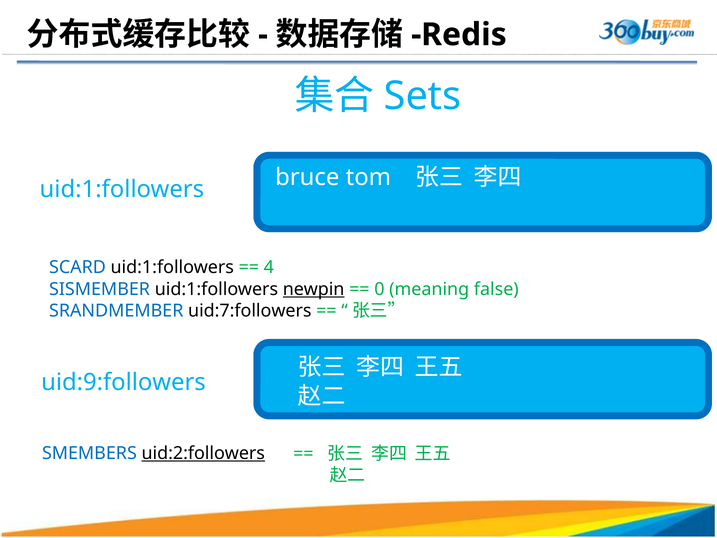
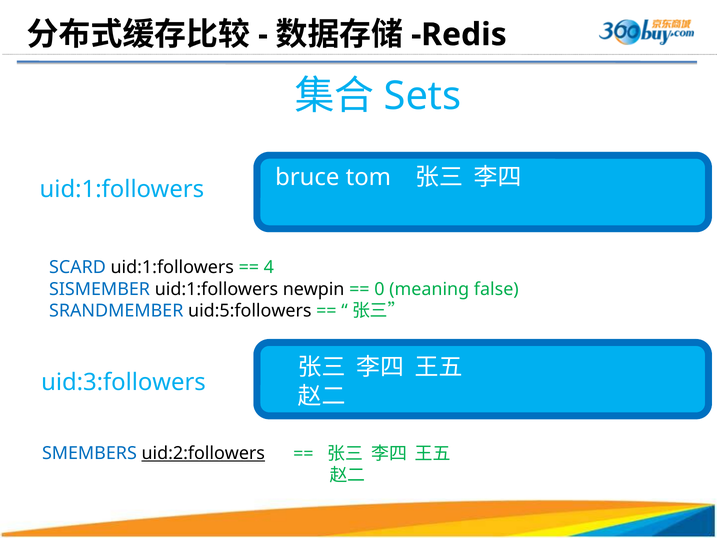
newpin underline: present -> none (314, 289)
uid:7:followers: uid:7:followers -> uid:5:followers (250, 310)
uid:9:followers: uid:9:followers -> uid:3:followers (124, 382)
